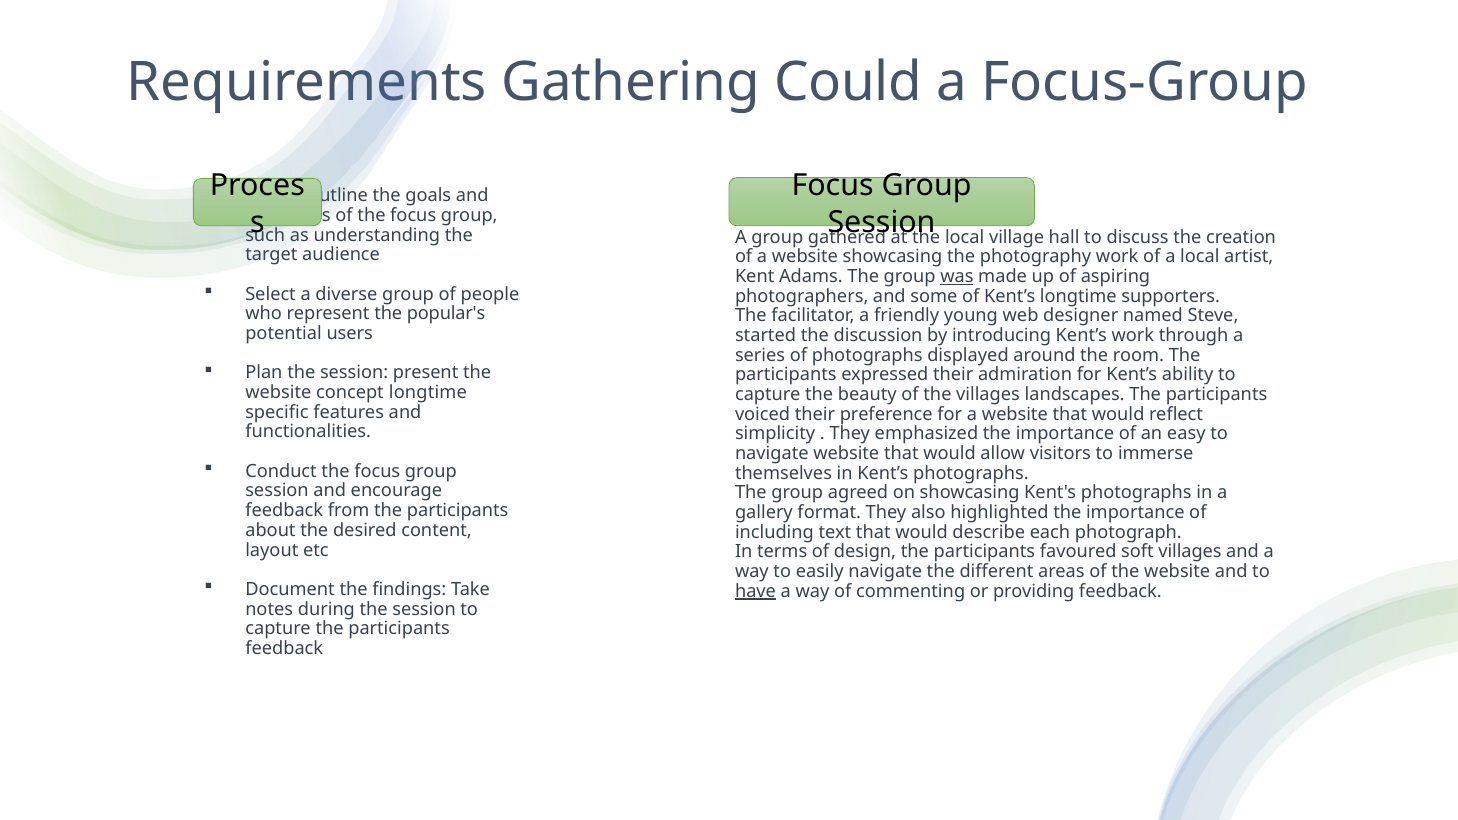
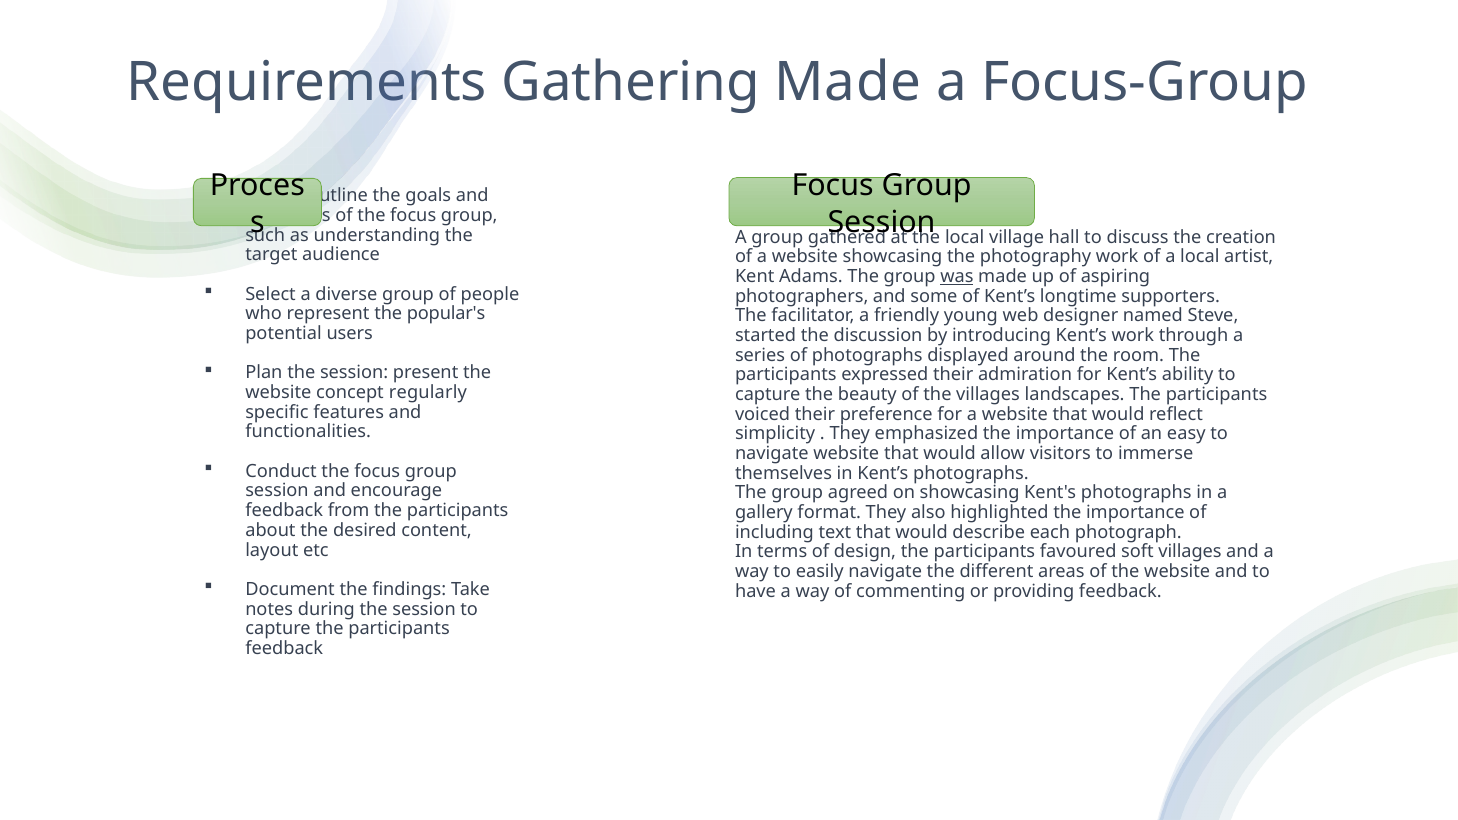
Gathering Could: Could -> Made (848, 82)
concept longtime: longtime -> regularly (428, 393)
have underline: present -> none (755, 591)
